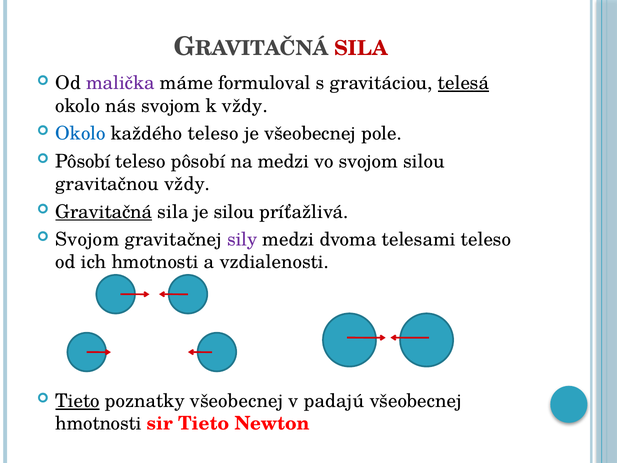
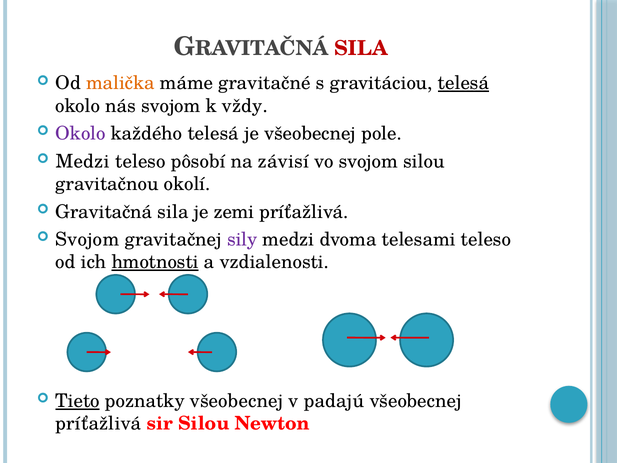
malička colour: purple -> orange (120, 83)
formuloval: formuloval -> gravitačné (265, 83)
Okolo colour: blue -> purple (81, 134)
každého teleso: teleso -> telesá (213, 134)
Pôsobí: Pôsobí -> Medzi (83, 161)
na medzi: medzi -> závisí (283, 161)
gravitačnou vždy: vždy -> okolí (187, 184)
Gravitačná underline: present -> none (104, 212)
je silou: silou -> zemi (234, 212)
hmotnosti underline: none -> present (155, 262)
hmotnosti: hmotnosti -> príťažlivá (98, 423)
sir Tieto: Tieto -> Silou (204, 423)
